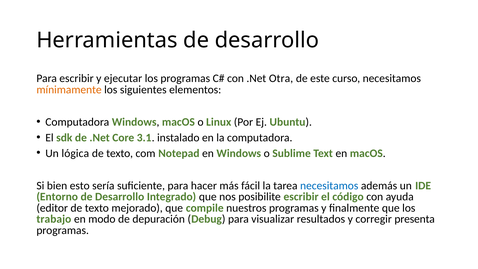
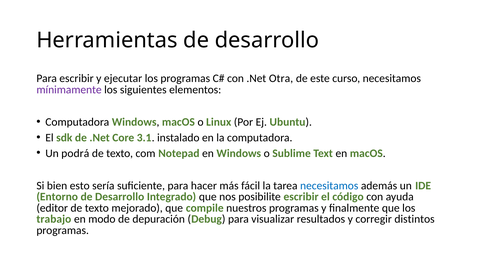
mínimamente colour: orange -> purple (69, 90)
lógica: lógica -> podrá (75, 153)
presenta: presenta -> distintos (415, 219)
